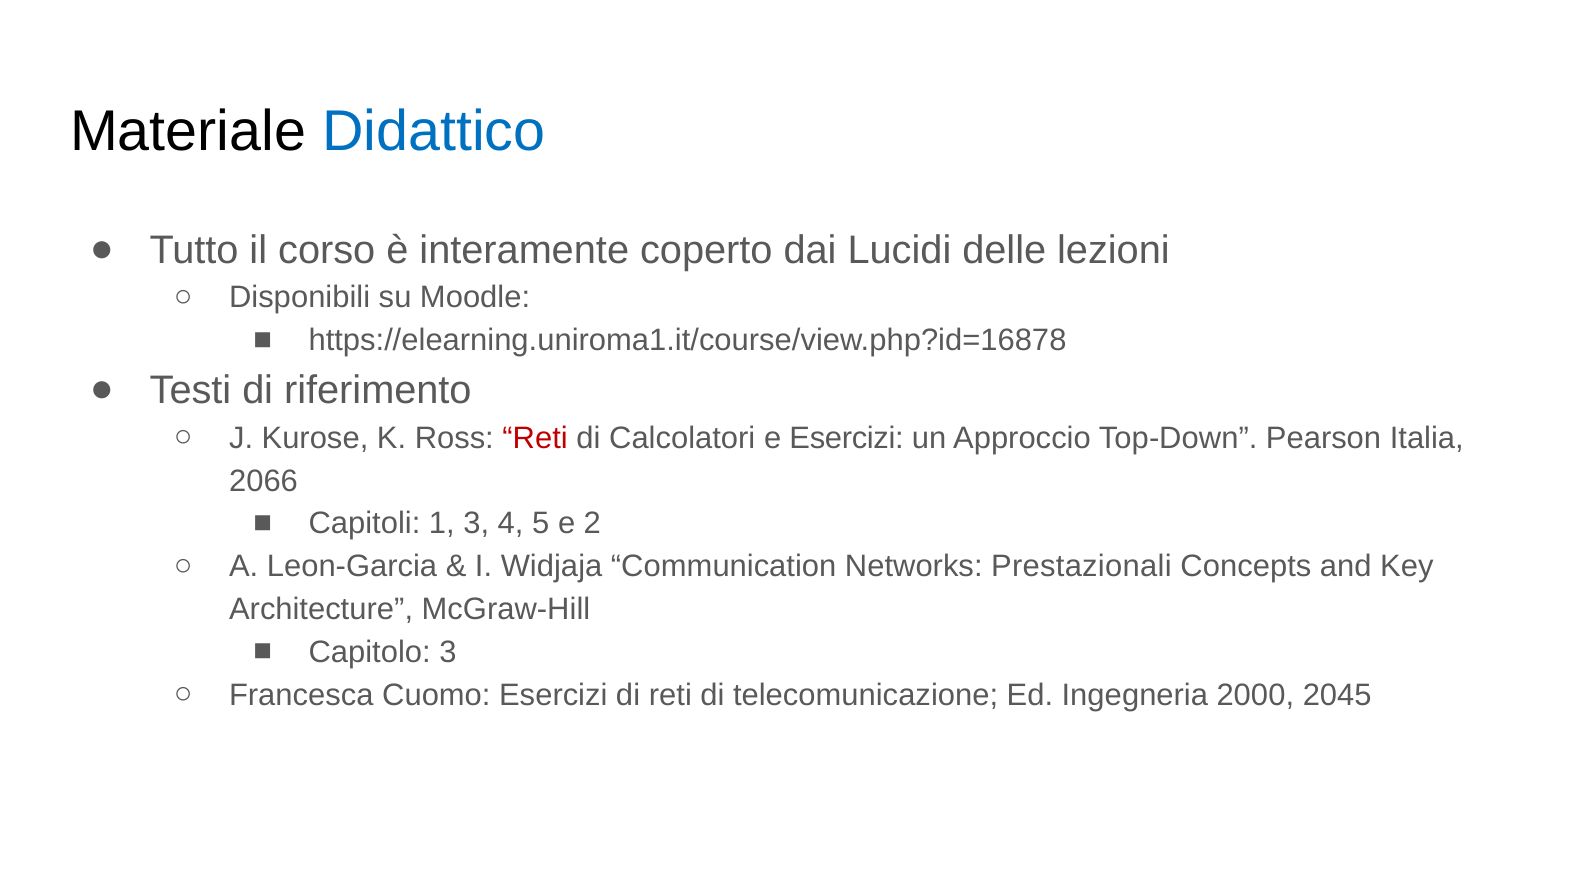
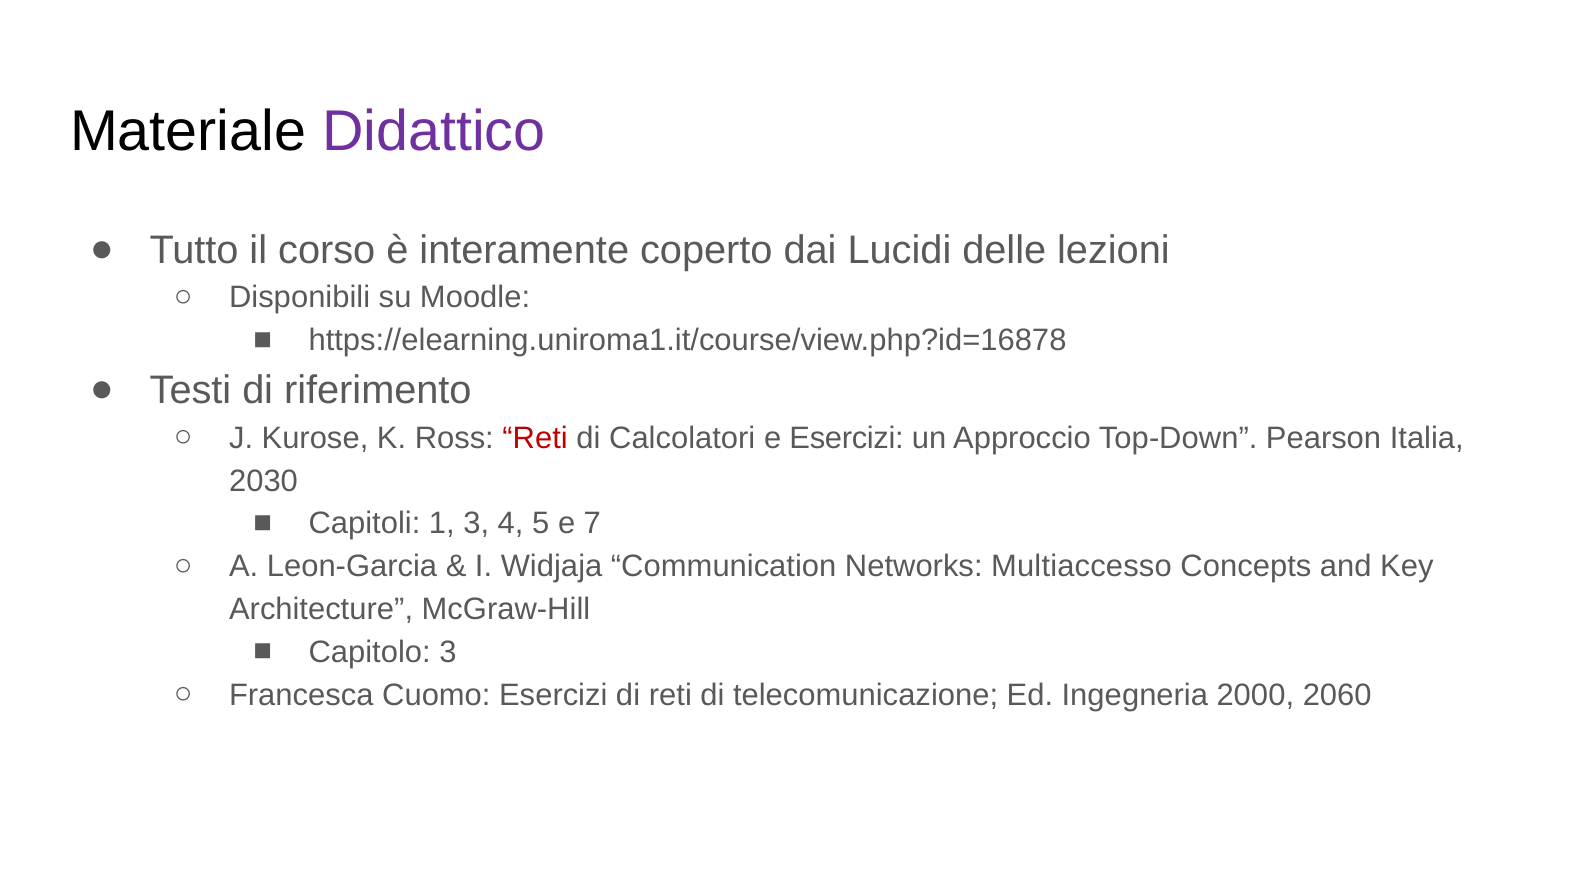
Didattico colour: blue -> purple (434, 132)
2066: 2066 -> 2030 (264, 481)
2: 2 -> 7 (592, 523)
Prestazionali: Prestazionali -> Multiaccesso (1081, 566)
2045: 2045 -> 2060 (1337, 694)
